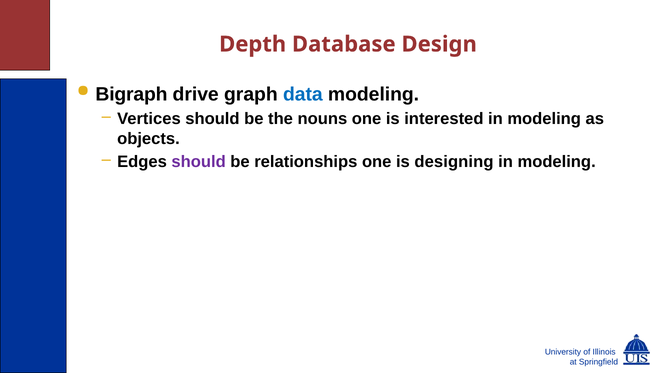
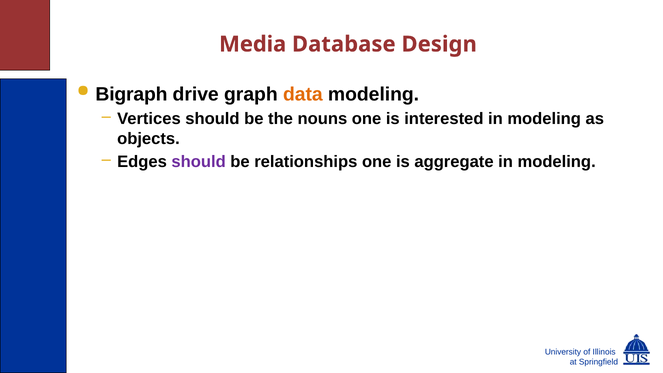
Depth: Depth -> Media (253, 44)
data colour: blue -> orange (303, 94)
designing: designing -> aggregate (454, 162)
